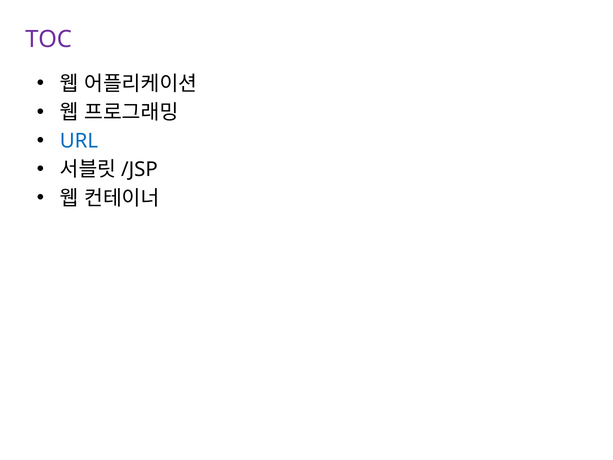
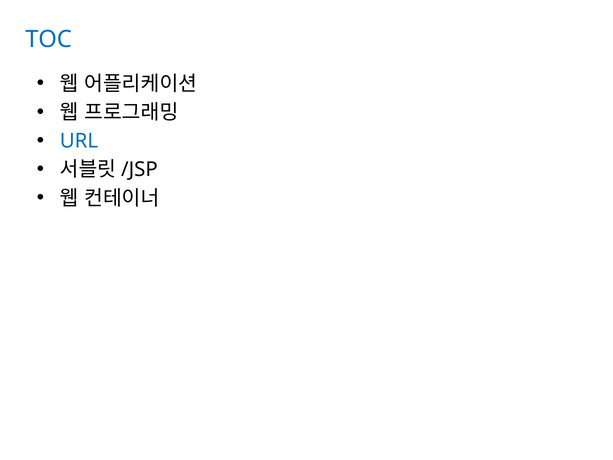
TOC colour: purple -> blue (49, 40)
